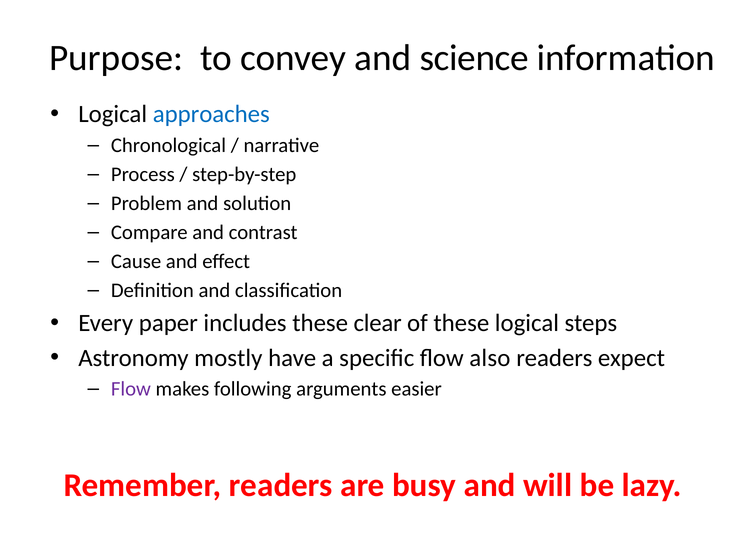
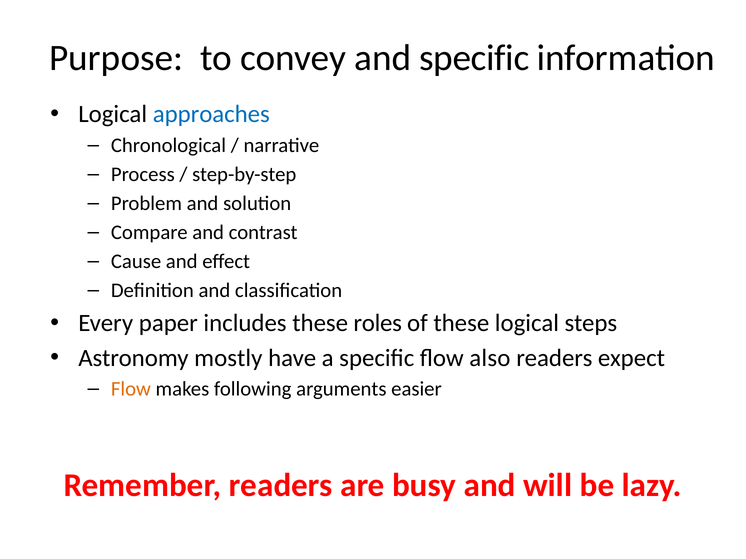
and science: science -> specific (474, 58)
clear: clear -> roles (378, 323)
Flow colour: purple -> orange (131, 390)
